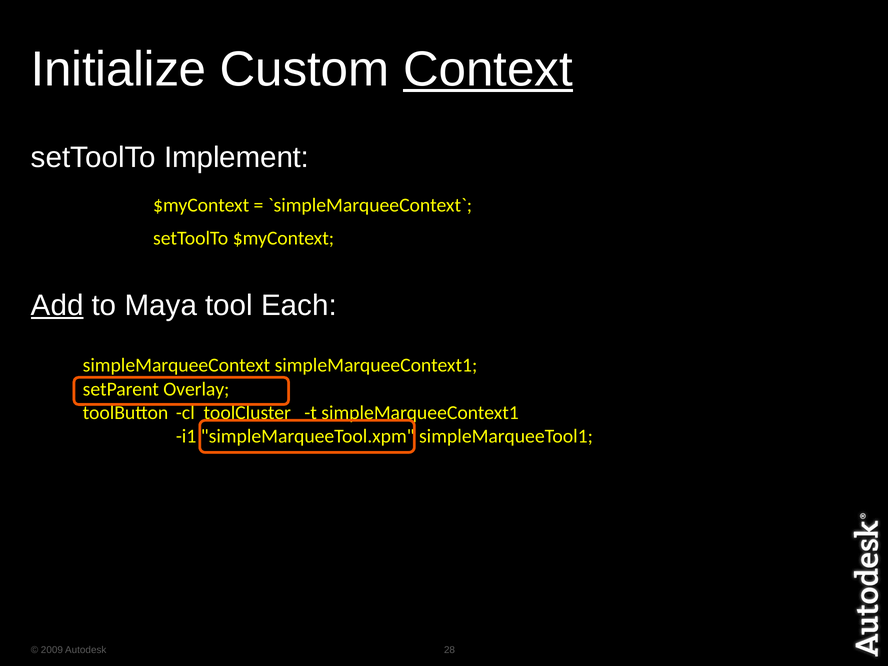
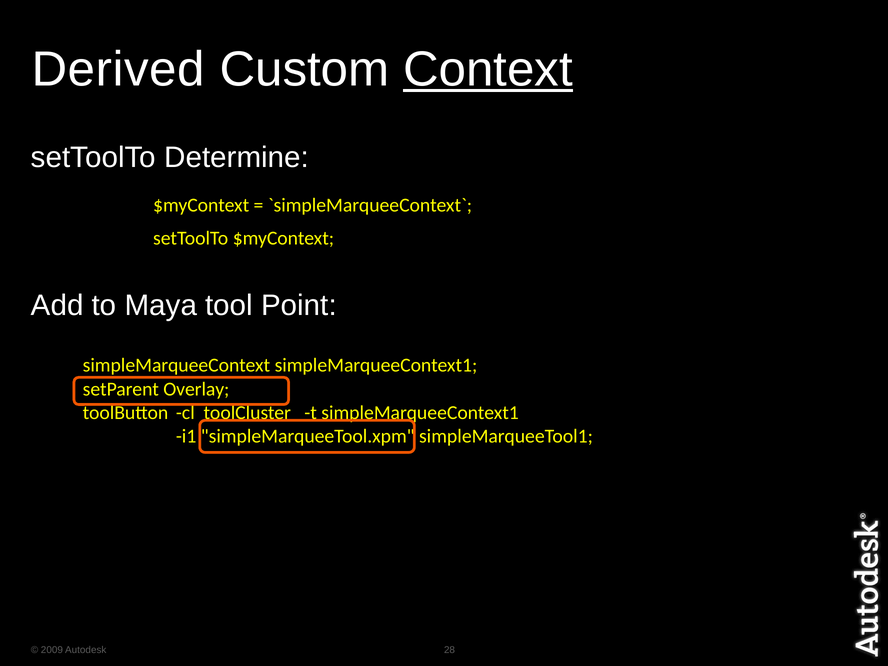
Initialize: Initialize -> Derived (118, 69)
Implement: Implement -> Determine (237, 157)
Add underline: present -> none (57, 305)
Each: Each -> Point (299, 305)
